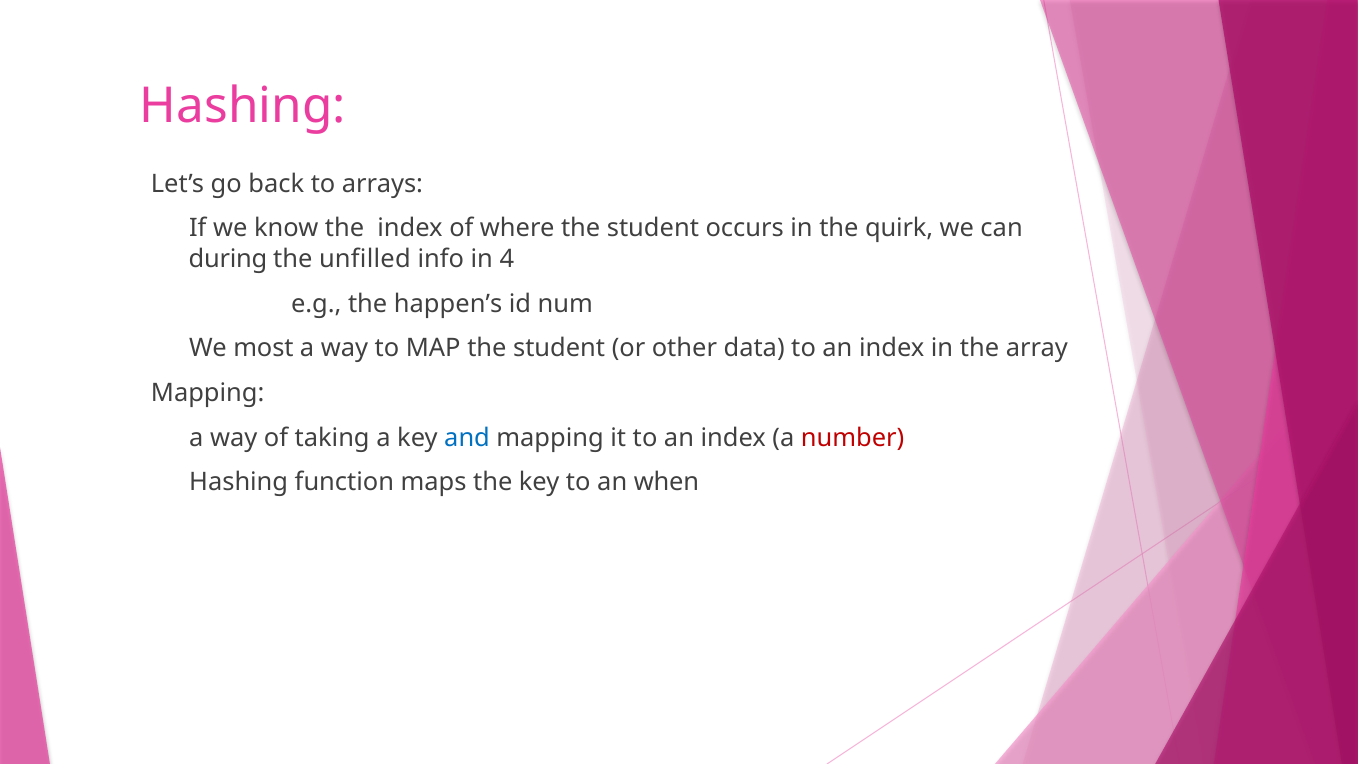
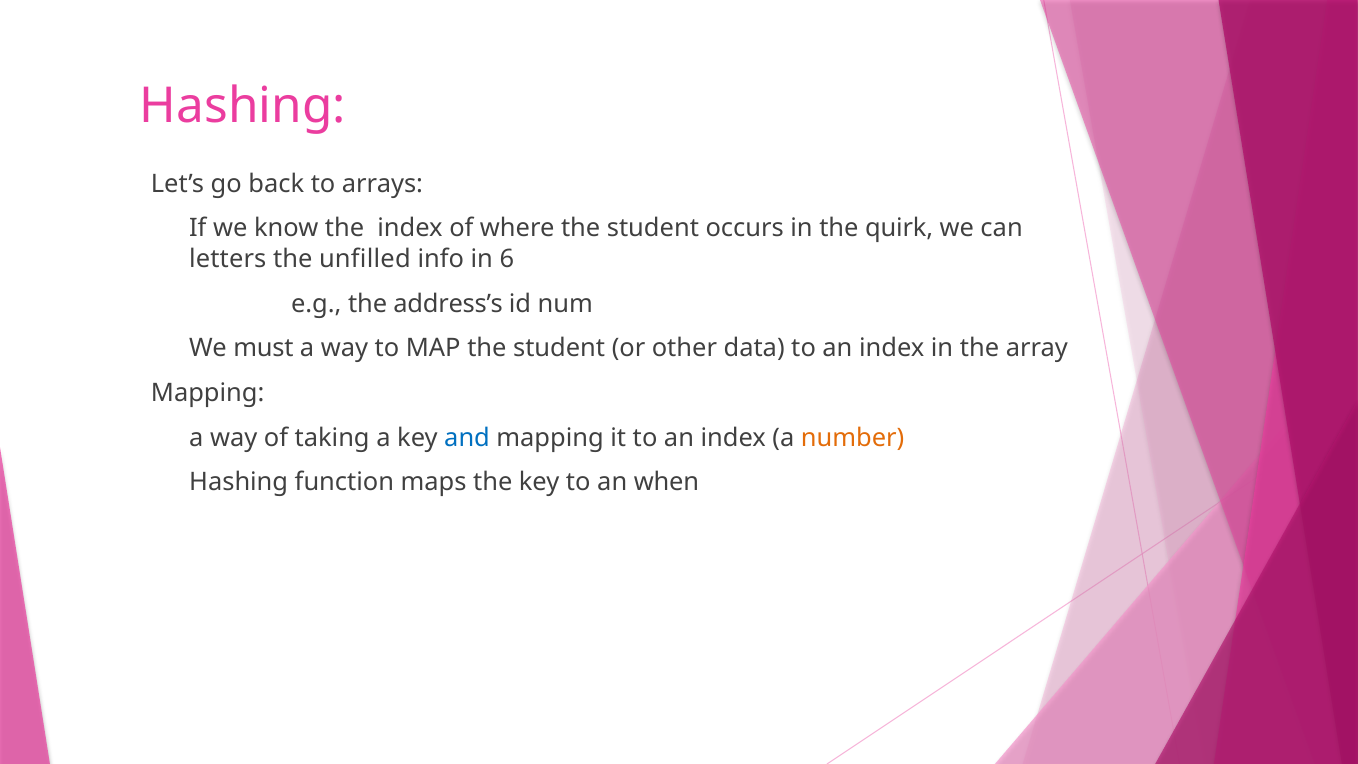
during: during -> letters (228, 259)
4: 4 -> 6 (507, 259)
happen’s: happen’s -> address’s (448, 304)
most: most -> must (263, 348)
number colour: red -> orange (853, 438)
